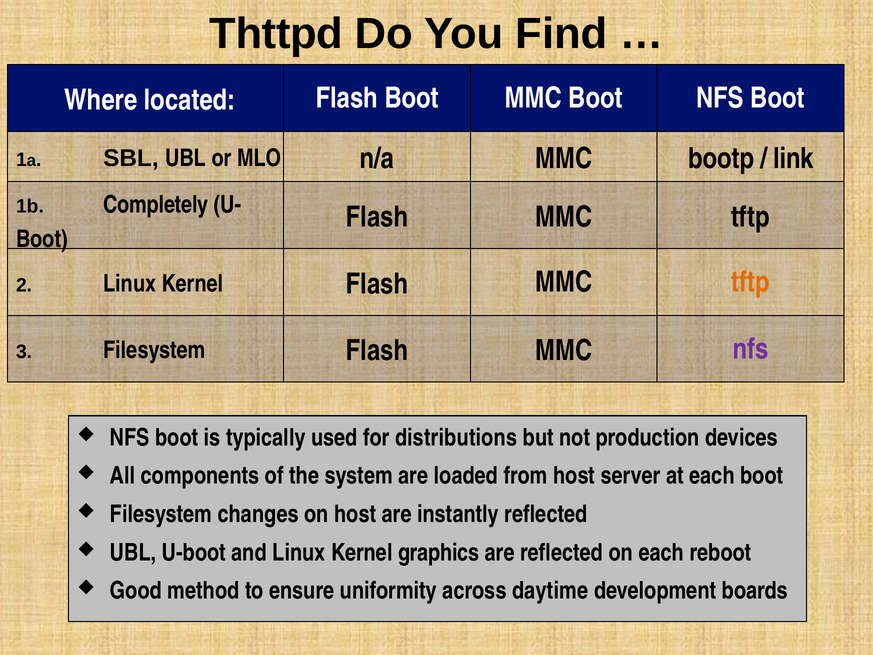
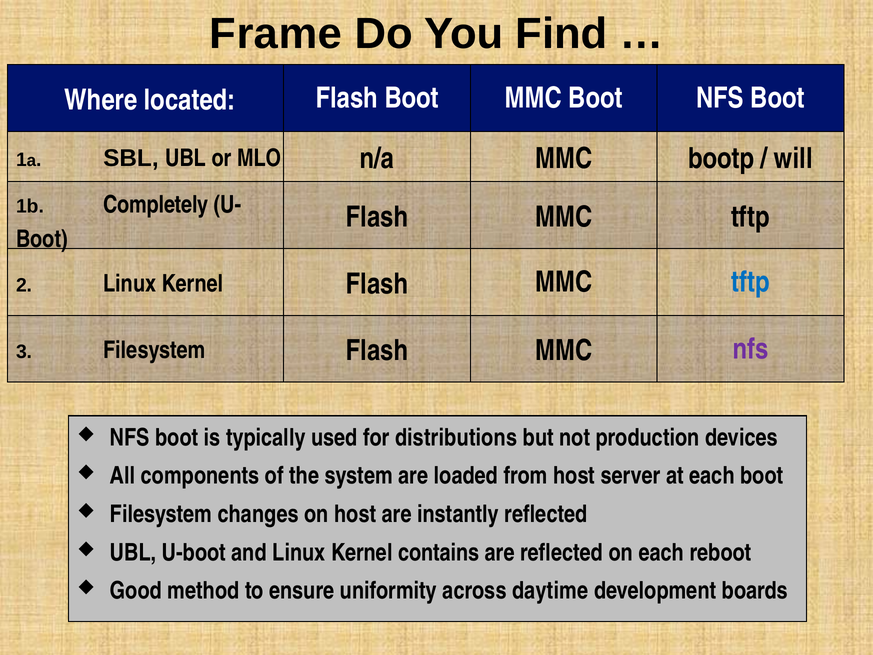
Thttpd: Thttpd -> Frame (276, 34)
link: link -> will (793, 158)
tftp colour: orange -> blue (750, 282)
graphics: graphics -> contains (439, 552)
